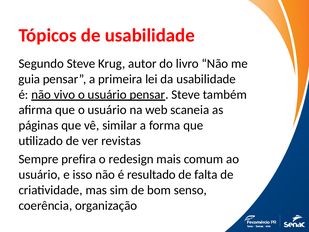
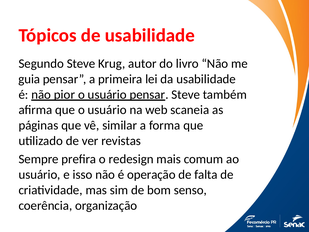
vivo: vivo -> pior (64, 94)
resultado: resultado -> operação (151, 174)
